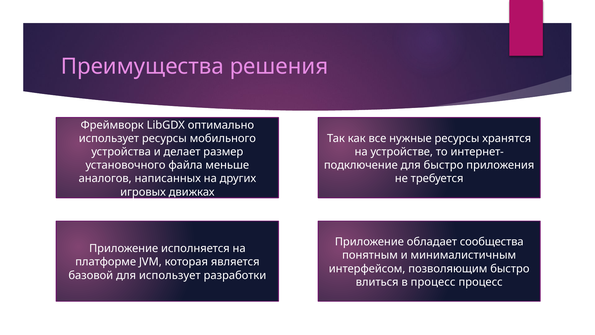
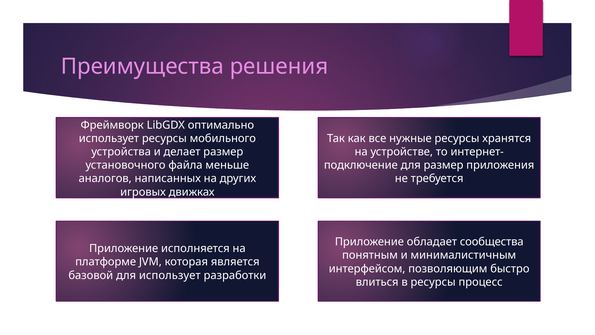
для быстро: быстро -> размер (444, 165)
в процесс: процесс -> ресурсы (433, 282)
